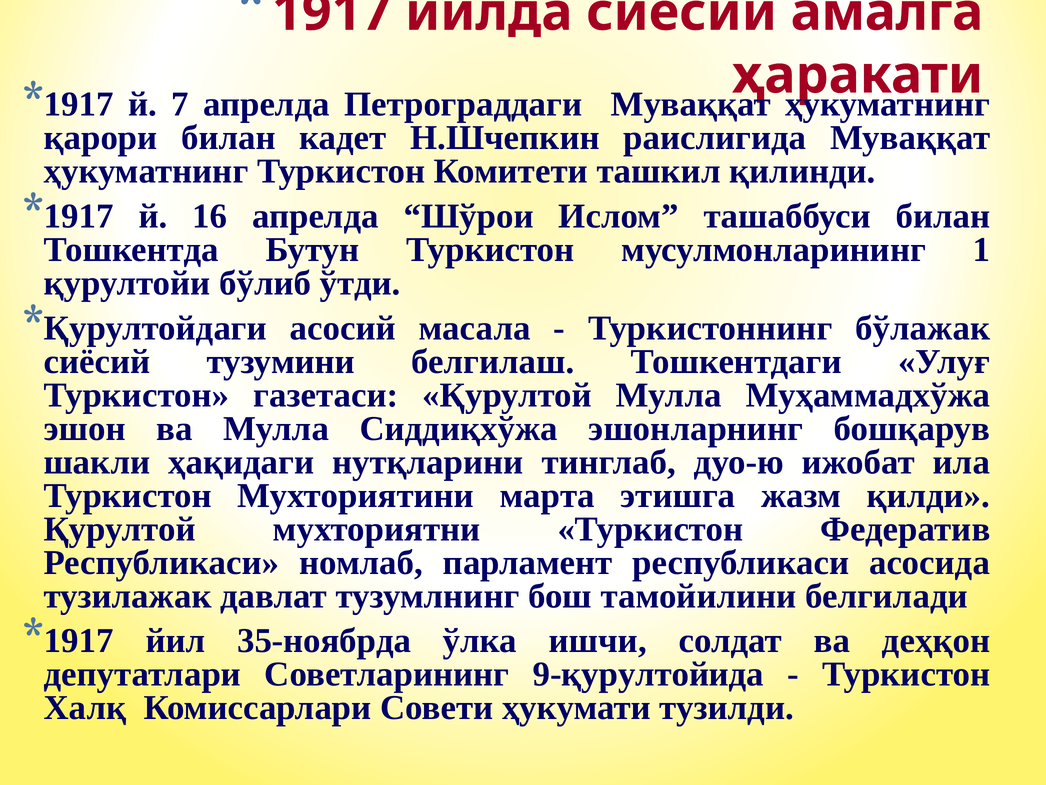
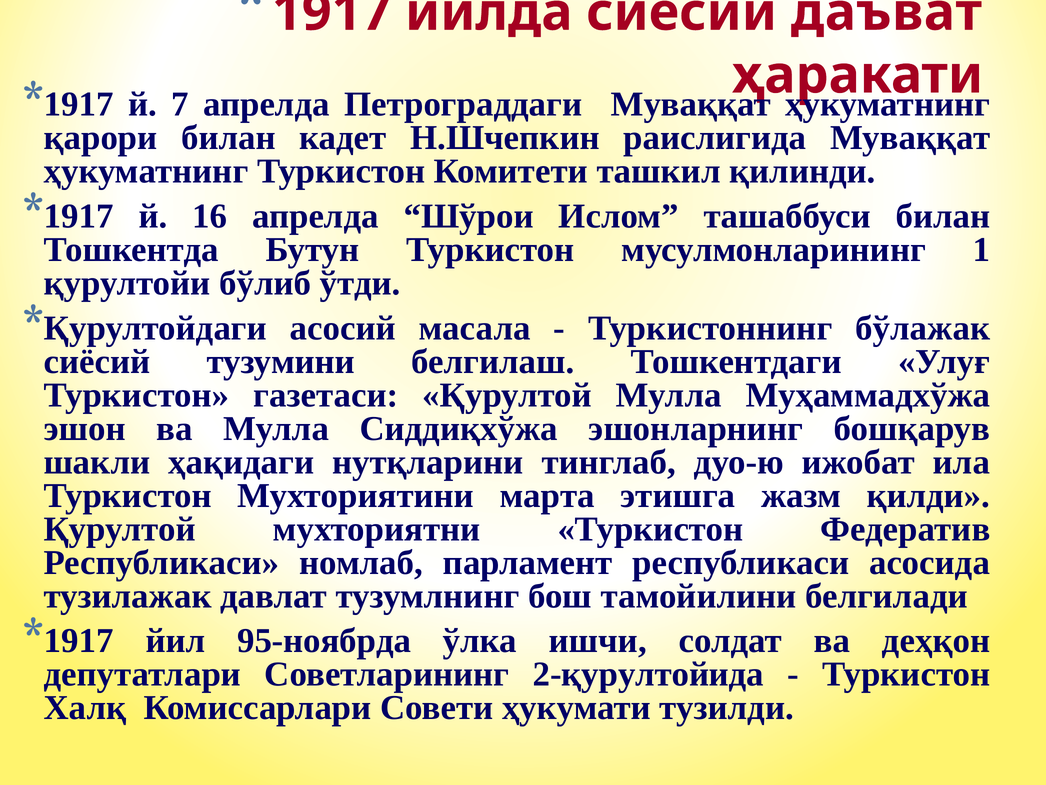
амалга: амалга -> даъват (886, 12)
35-ноябрда: 35-ноябрда -> 95-ноябрда (324, 641)
9-қурултойида: 9-қурултойида -> 2-қурултойида (648, 674)
